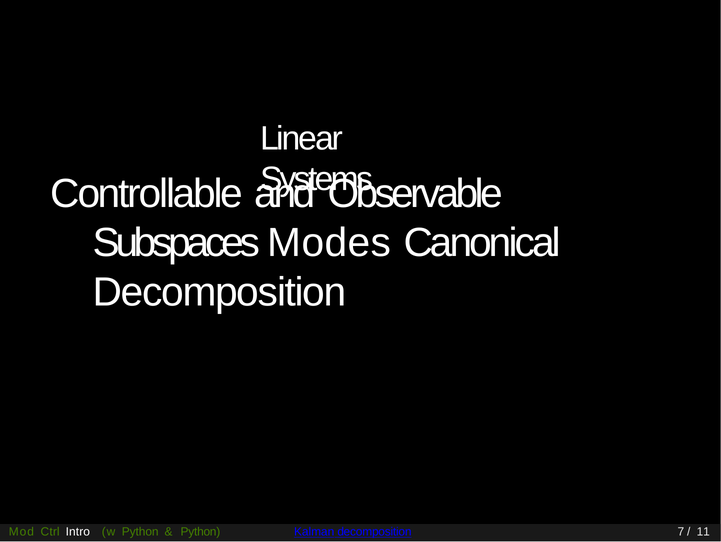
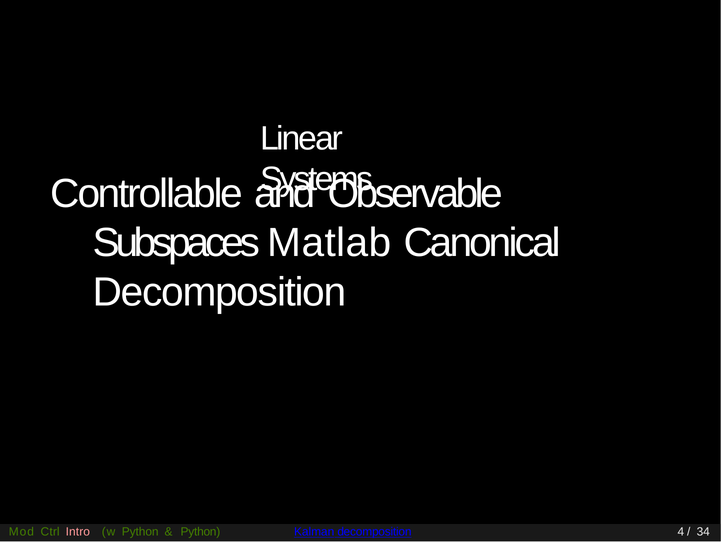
Modes: Modes -> Matlab (329, 243)
Intro colour: white -> pink (78, 531)
7: 7 -> 4 (681, 531)
11: 11 -> 34 (703, 531)
